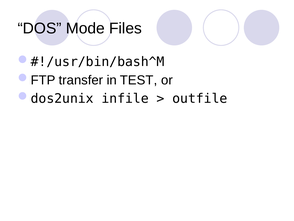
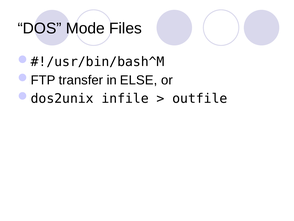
TEST: TEST -> ELSE (139, 80)
